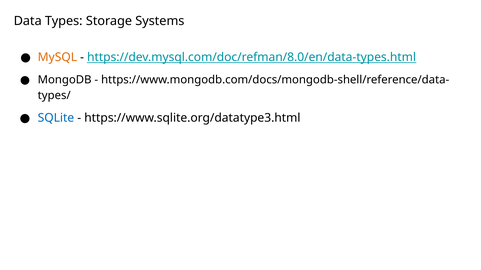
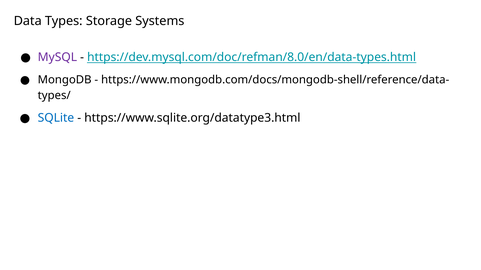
MySQL colour: orange -> purple (57, 57)
